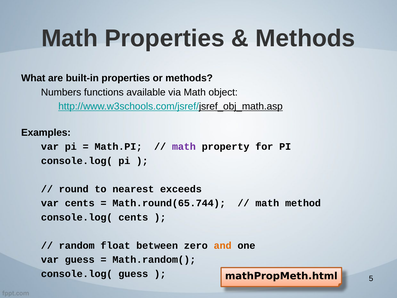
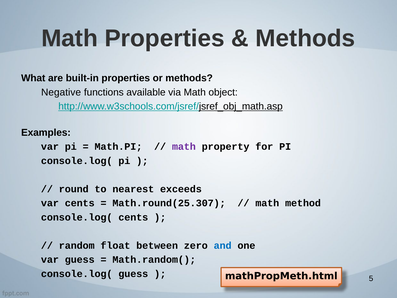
Numbers: Numbers -> Negative (61, 92)
Math.round(65.744: Math.round(65.744 -> Math.round(25.307 (169, 203)
and colour: orange -> blue (223, 245)
